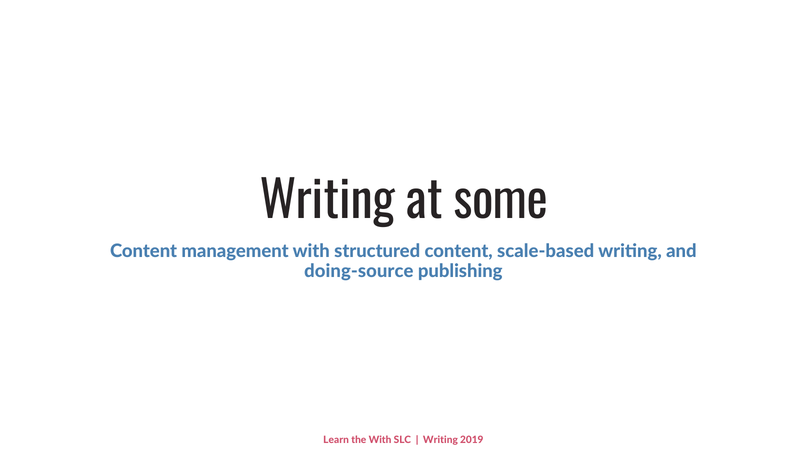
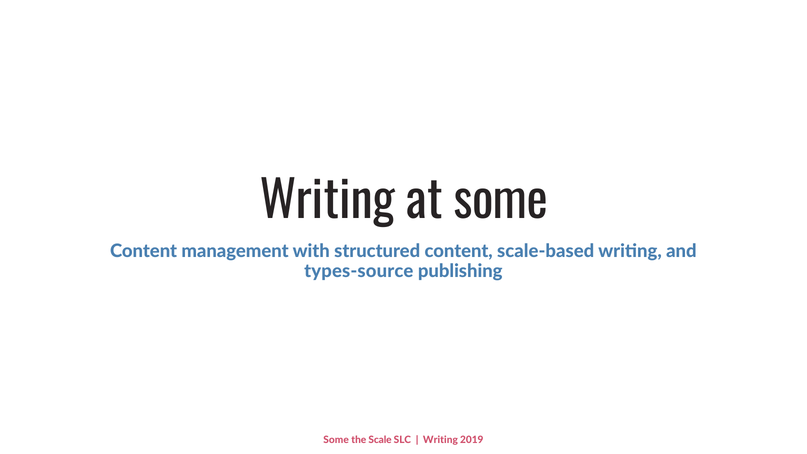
doing-source: doing-source -> types-source (359, 271)
Learn: Learn -> Some (336, 440)
the With: With -> Scale (380, 440)
